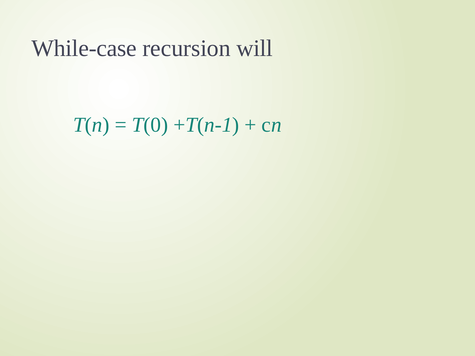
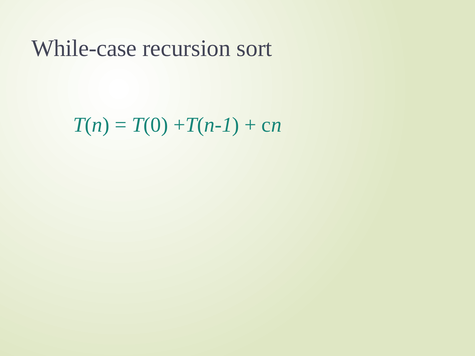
will: will -> sort (254, 48)
